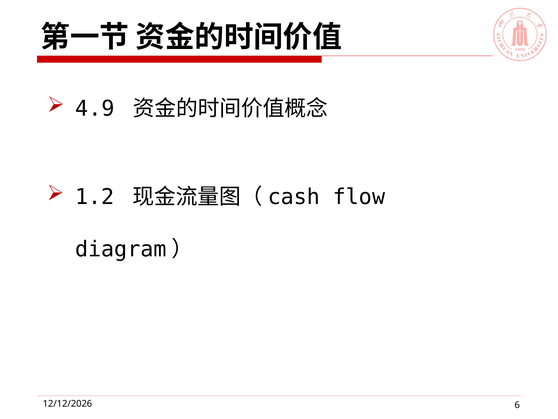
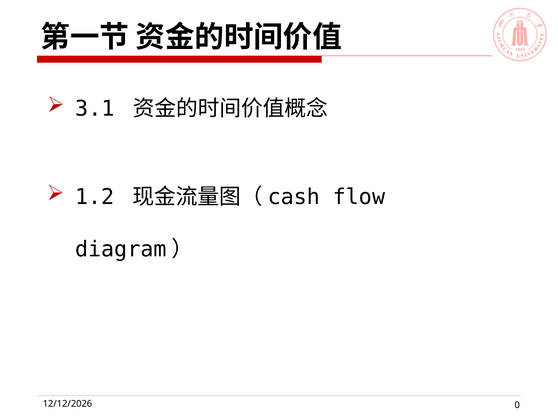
4.9: 4.9 -> 3.1 (95, 108)
6: 6 -> 0 (517, 405)
